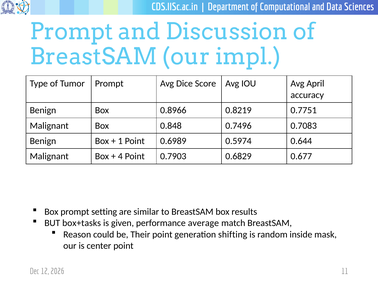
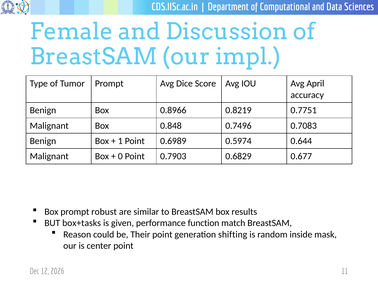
Prompt: Prompt -> Female (71, 32)
4: 4 -> 0 (120, 156)
setting: setting -> robust (104, 211)
average: average -> function (204, 223)
